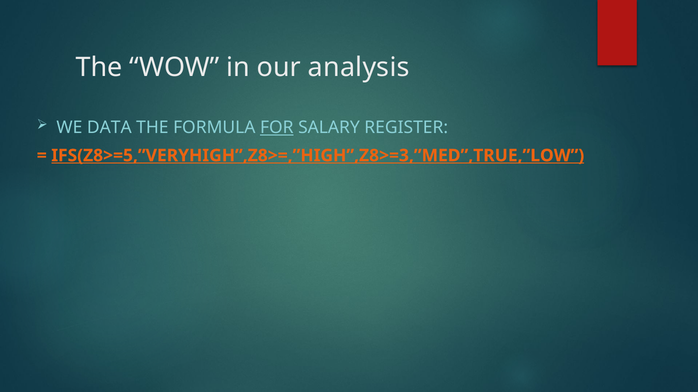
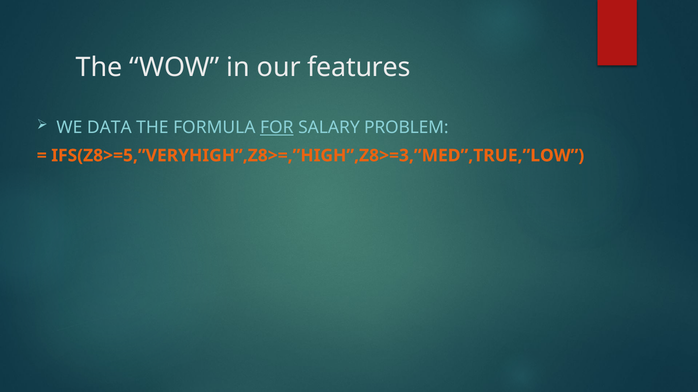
analysis: analysis -> features (359, 68)
REGISTER: REGISTER -> PROBLEM (406, 128)
IFS(Z8>=5,”VERYHIGH”,Z8>=,”HIGH”,Z8>=3,”MED”,TRUE,”LOW underline: present -> none (318, 156)
